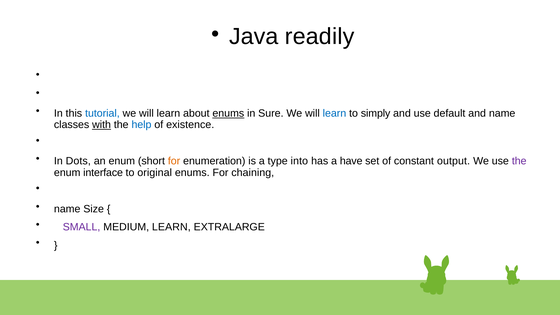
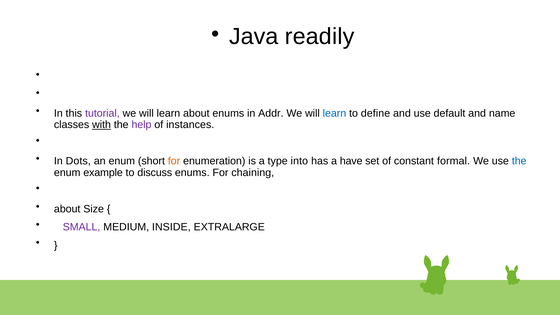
tutorial colour: blue -> purple (102, 113)
enums underline: present -> none (228, 113)
Sure: Sure -> Addr (271, 113)
simply: simply -> define (376, 113)
help colour: blue -> purple (141, 125)
existence: existence -> instances (190, 125)
output: output -> formal (454, 161)
the colour: purple -> blue (519, 161)
interface: interface -> example (103, 173)
original: original -> discuss (155, 173)
name: name -> about (67, 209)
MEDIUM LEARN: LEARN -> INSIDE (171, 227)
